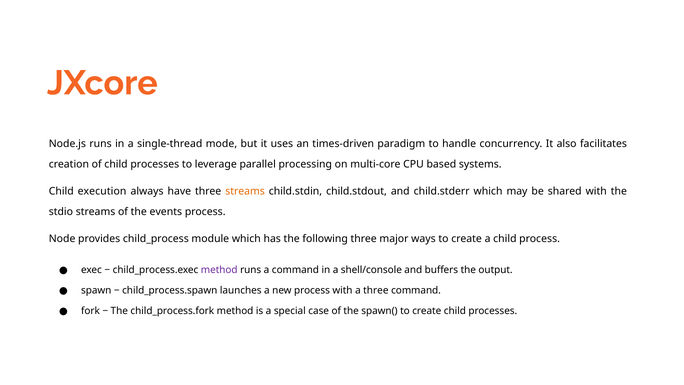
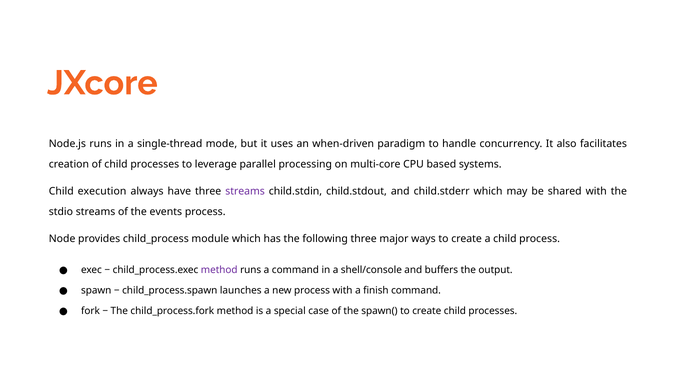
times-driven: times-driven -> when-driven (343, 144)
streams colour: orange -> purple (245, 191)
a three: three -> finish (376, 290)
